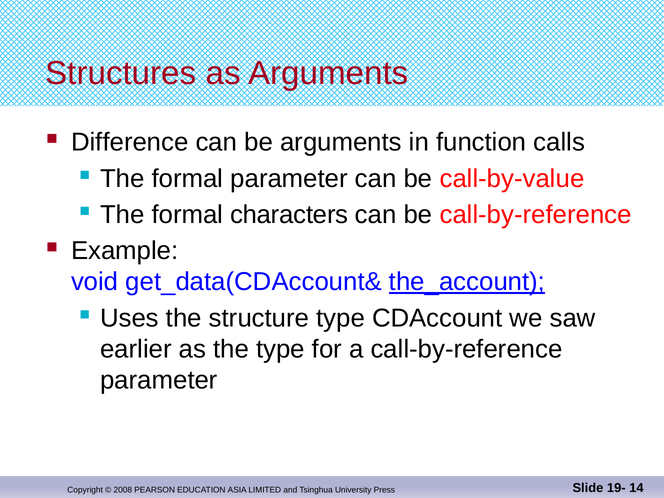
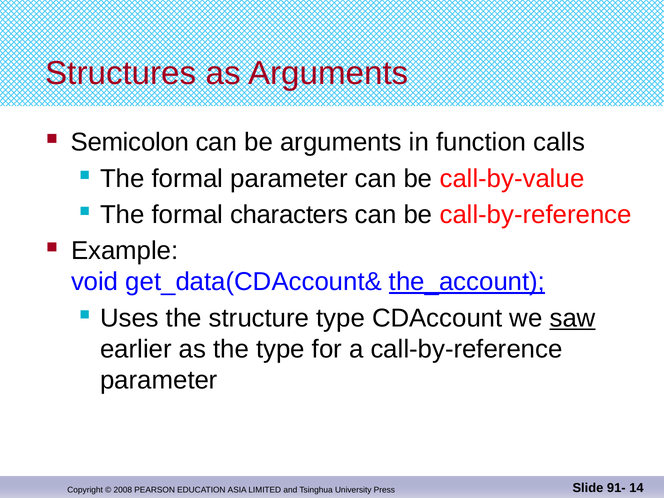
Difference: Difference -> Semicolon (130, 142)
saw underline: none -> present (573, 318)
19-: 19- -> 91- (616, 488)
